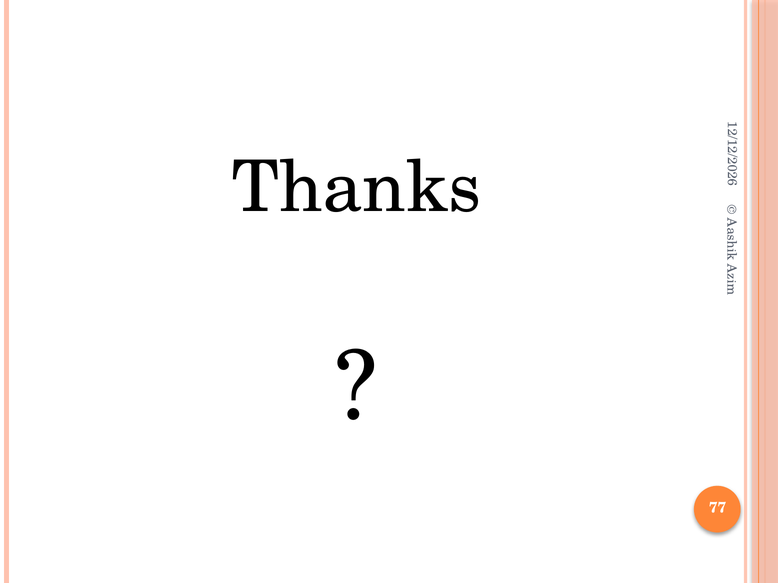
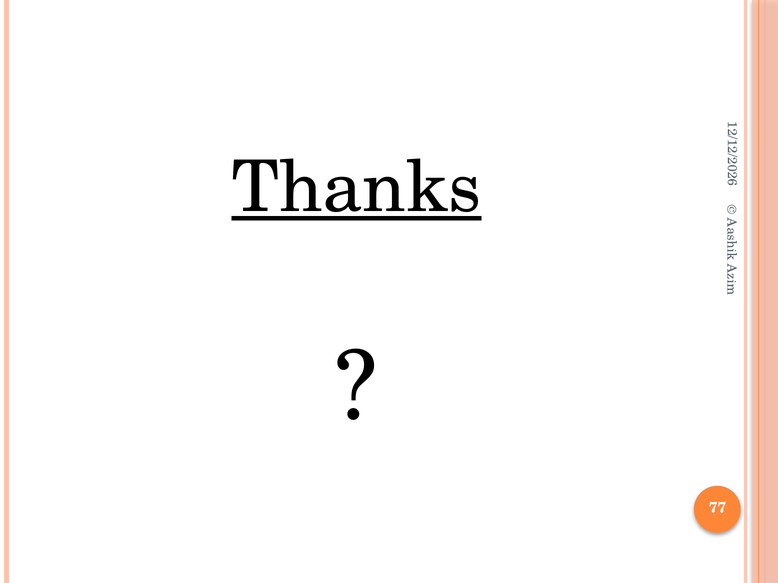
Thanks underline: none -> present (356, 188)
